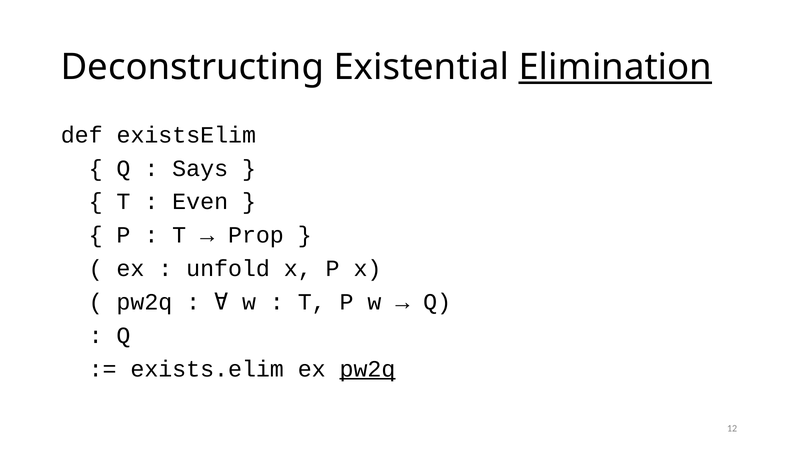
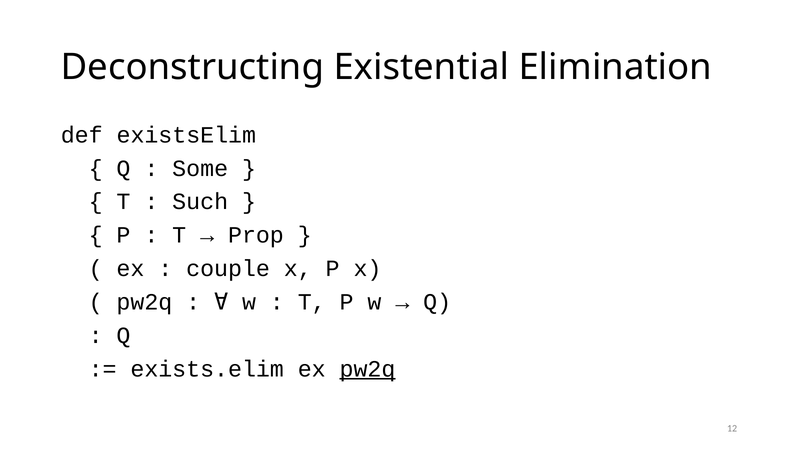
Elimination underline: present -> none (615, 67)
Says: Says -> Some (200, 168)
Even: Even -> Such (200, 202)
unfold: unfold -> couple (228, 269)
